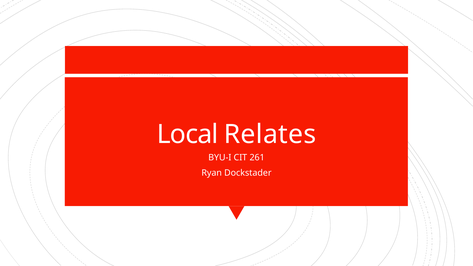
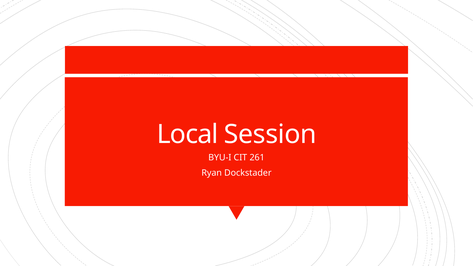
Relates: Relates -> Session (270, 134)
